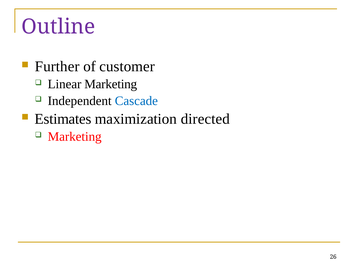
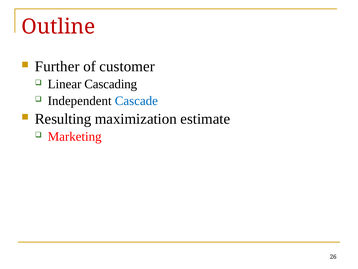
Outline colour: purple -> red (58, 27)
Linear Marketing: Marketing -> Cascading (111, 84)
Estimates: Estimates -> Resulting (63, 119)
directed: directed -> estimate (205, 119)
